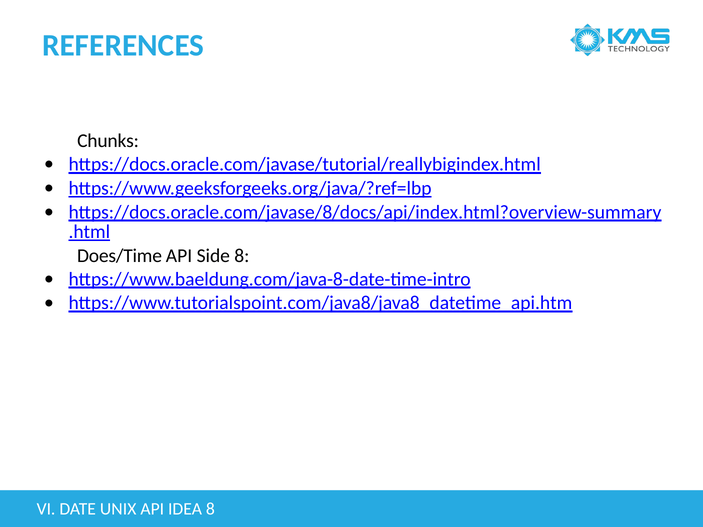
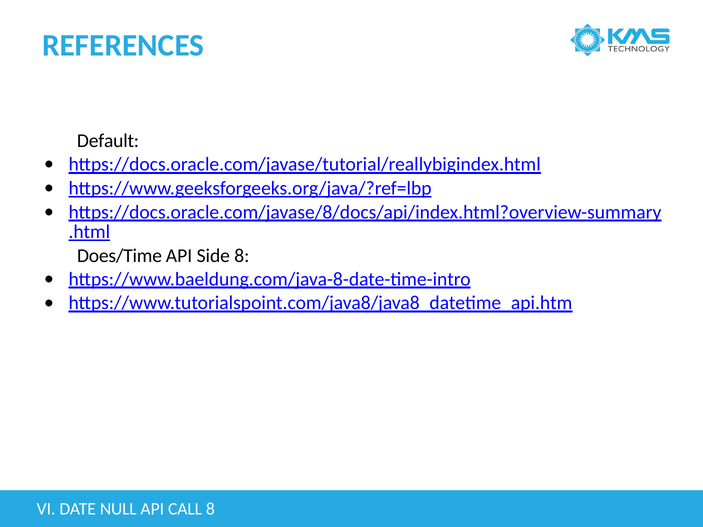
Chunks: Chunks -> Default (108, 141)
UNIX: UNIX -> NULL (118, 509)
IDEA: IDEA -> CALL (185, 509)
